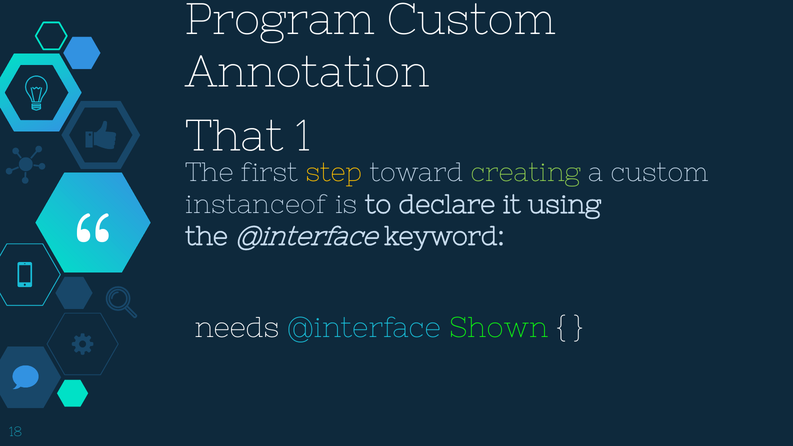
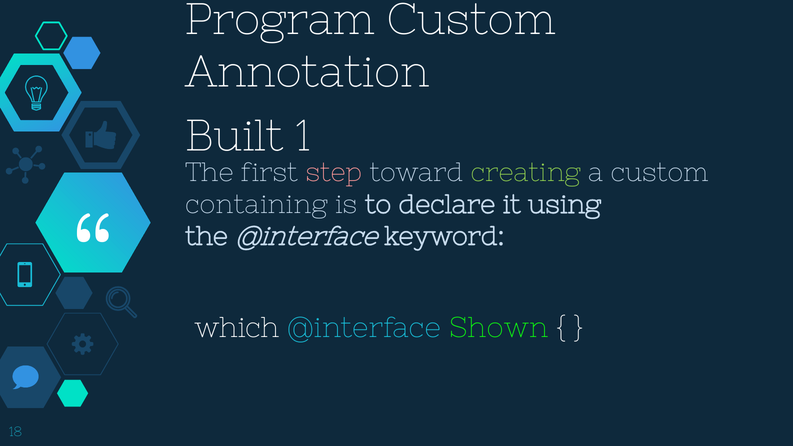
That: That -> Built (234, 136)
step colour: yellow -> pink (334, 173)
instanceof: instanceof -> containing (256, 204)
needs: needs -> which (237, 328)
